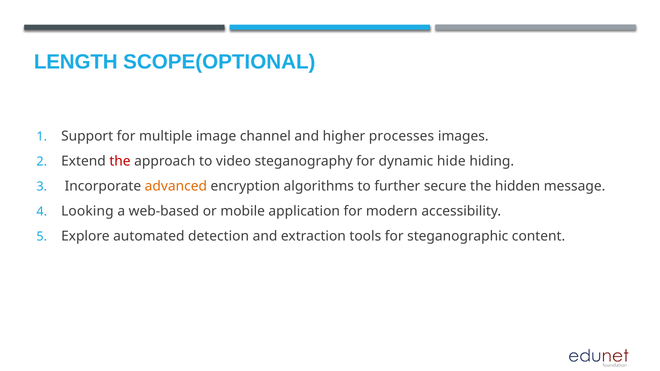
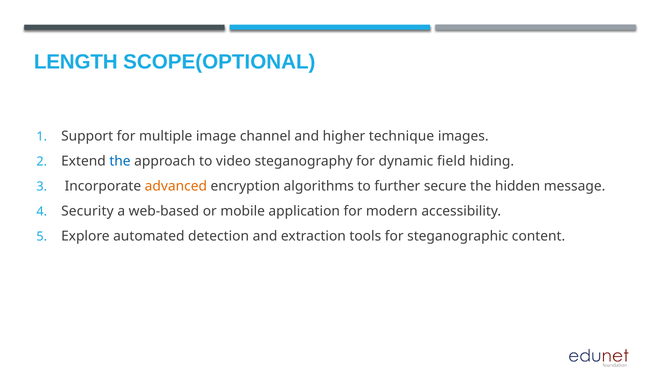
processes: processes -> technique (402, 136)
the colour: red -> blue (120, 161)
hide: hide -> field (451, 161)
Looking: Looking -> Security (87, 211)
